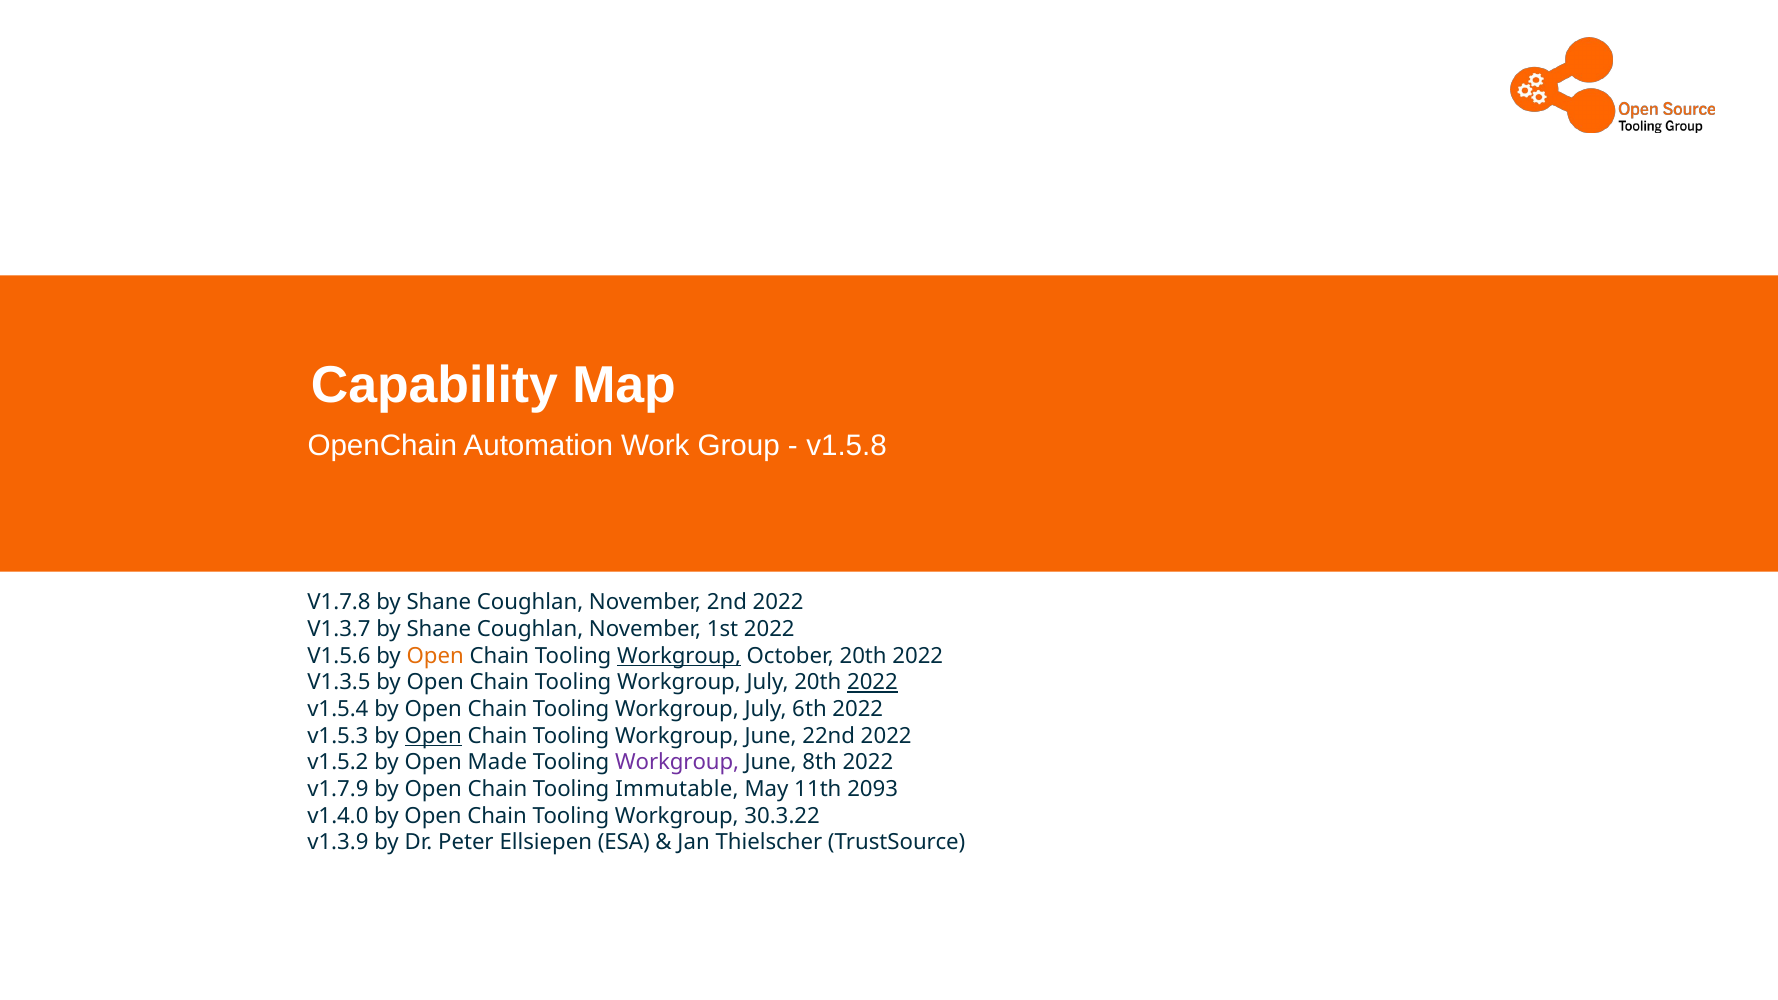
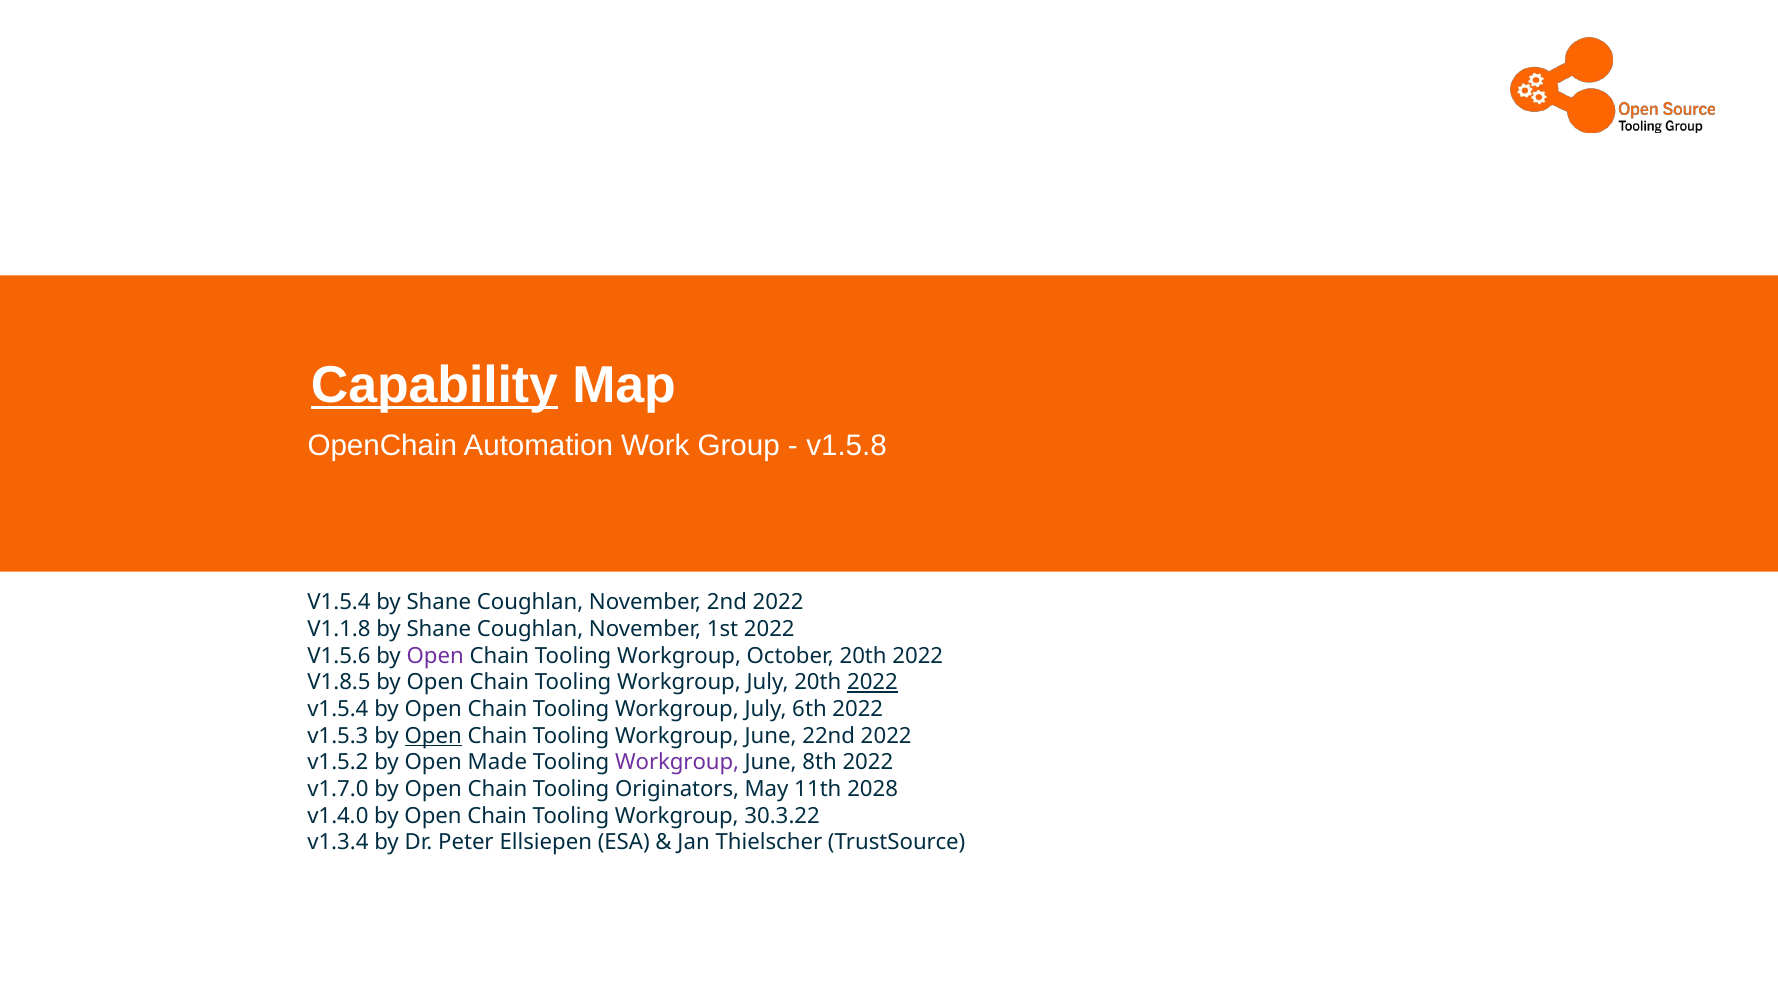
Capability underline: none -> present (434, 385)
V1.7.8: V1.7.8 -> V1.5.4 (339, 603)
V1.3.7: V1.3.7 -> V1.1.8 (339, 629)
Open colour: orange -> purple (435, 656)
Workgroup underline: present -> none (679, 656)
V1.3.5: V1.3.5 -> V1.8.5 (339, 683)
v1.7.9: v1.7.9 -> v1.7.0 (338, 789)
Immutable: Immutable -> Originators (677, 789)
2093: 2093 -> 2028 (873, 789)
v1.3.9: v1.3.9 -> v1.3.4 (338, 843)
